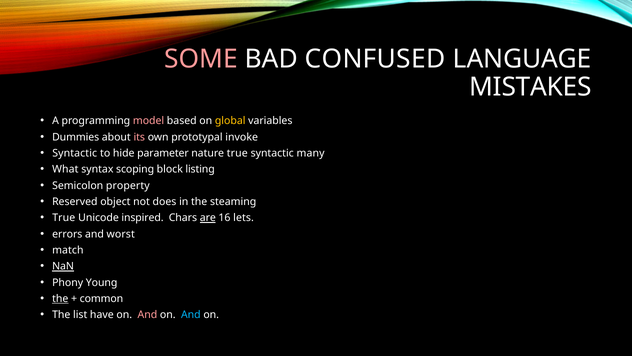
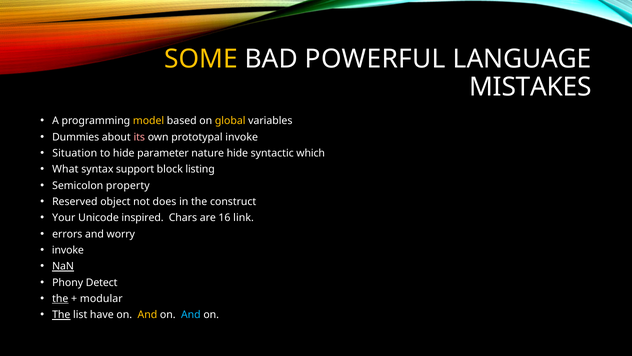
SOME colour: pink -> yellow (201, 59)
CONFUSED: CONFUSED -> POWERFUL (375, 59)
model colour: pink -> yellow (149, 121)
Syntactic: Syntactic -> Situation (75, 153)
nature true: true -> hide (237, 153)
many: many -> which (311, 153)
scoping: scoping -> support (135, 169)
steaming: steaming -> construct (233, 202)
True: True -> Your (64, 218)
are underline: present -> none (208, 218)
lets: lets -> link (244, 218)
worst: worst -> worry (121, 234)
match: match -> invoke (68, 250)
Young: Young -> Detect (102, 282)
common: common -> modular (101, 298)
The underline: none -> present (61, 315)
And colour: pink -> yellow (147, 315)
